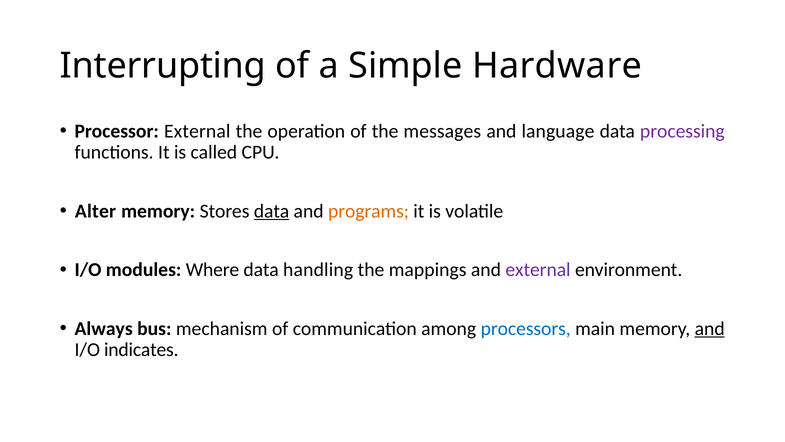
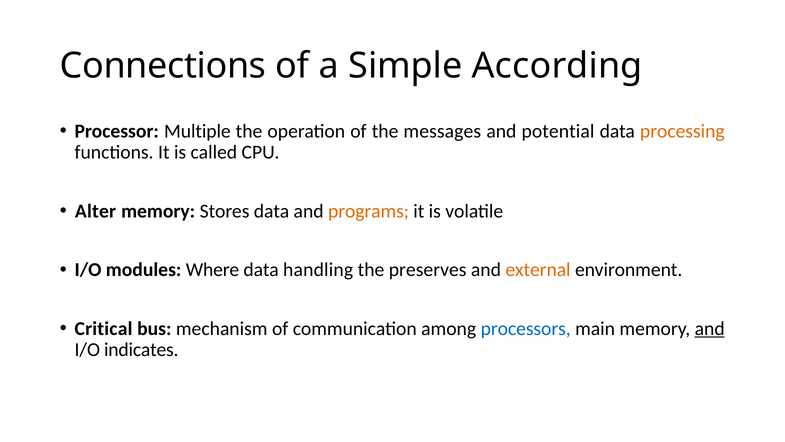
Interrupting: Interrupting -> Connections (163, 66)
Hardware: Hardware -> According (557, 66)
Processor External: External -> Multiple (197, 131)
language: language -> potential (558, 131)
processing colour: purple -> orange (682, 131)
data underline: present -> none (272, 211)
mappings: mappings -> preserves (428, 270)
external colour: purple -> orange (538, 270)
Always: Always -> Critical (104, 328)
